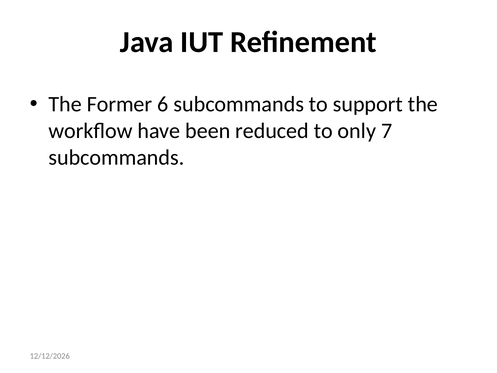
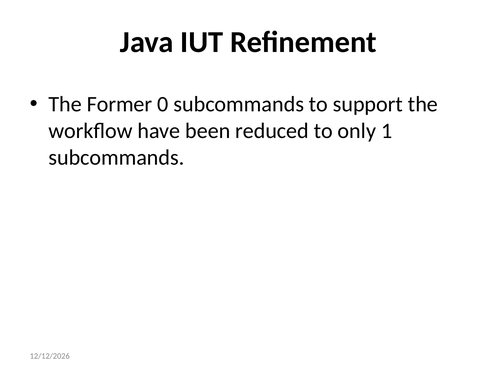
6: 6 -> 0 (163, 104)
7: 7 -> 1 (387, 131)
